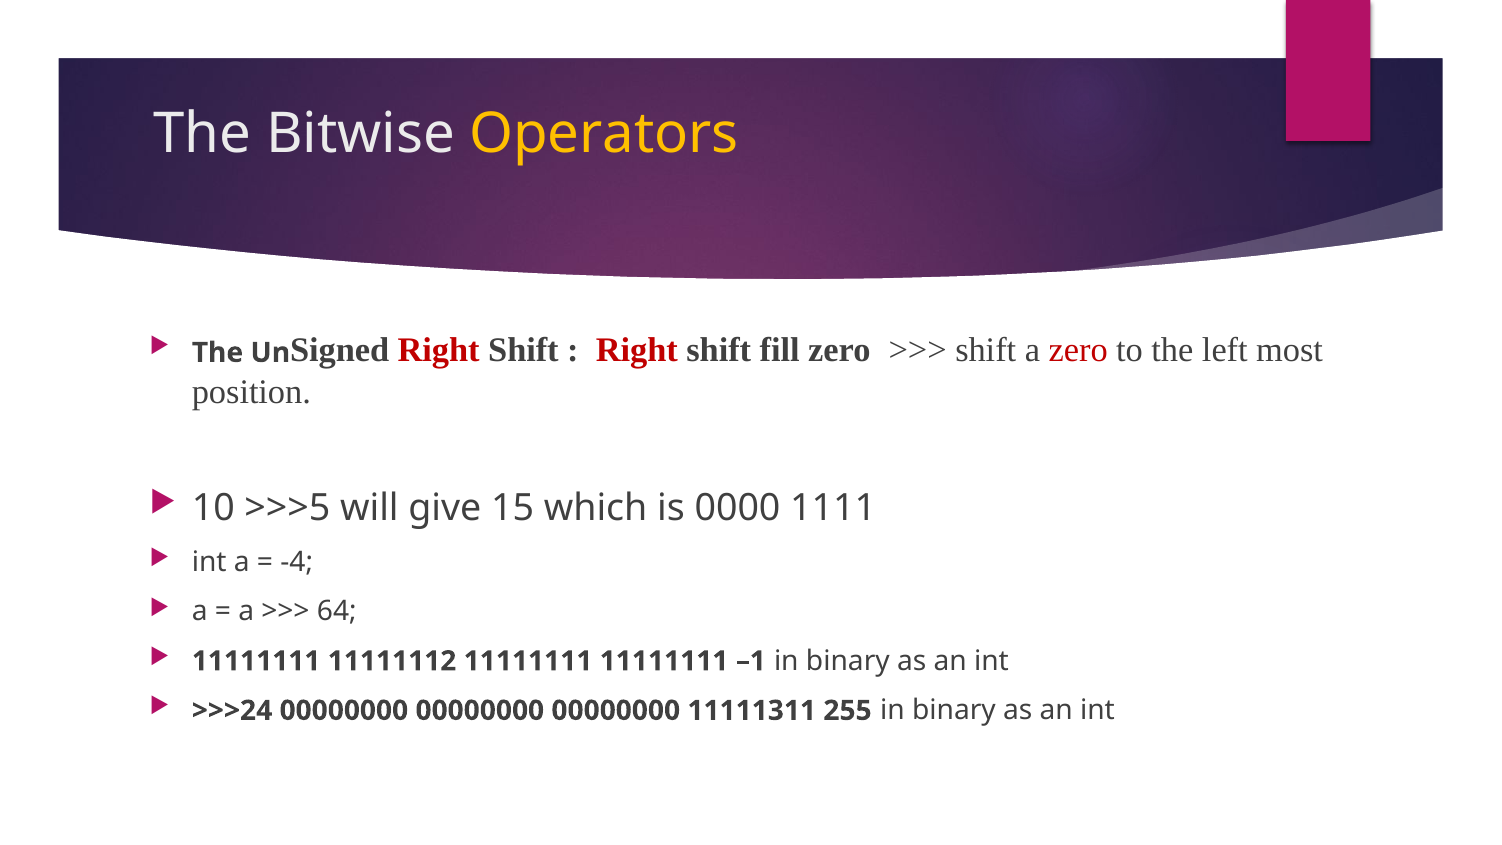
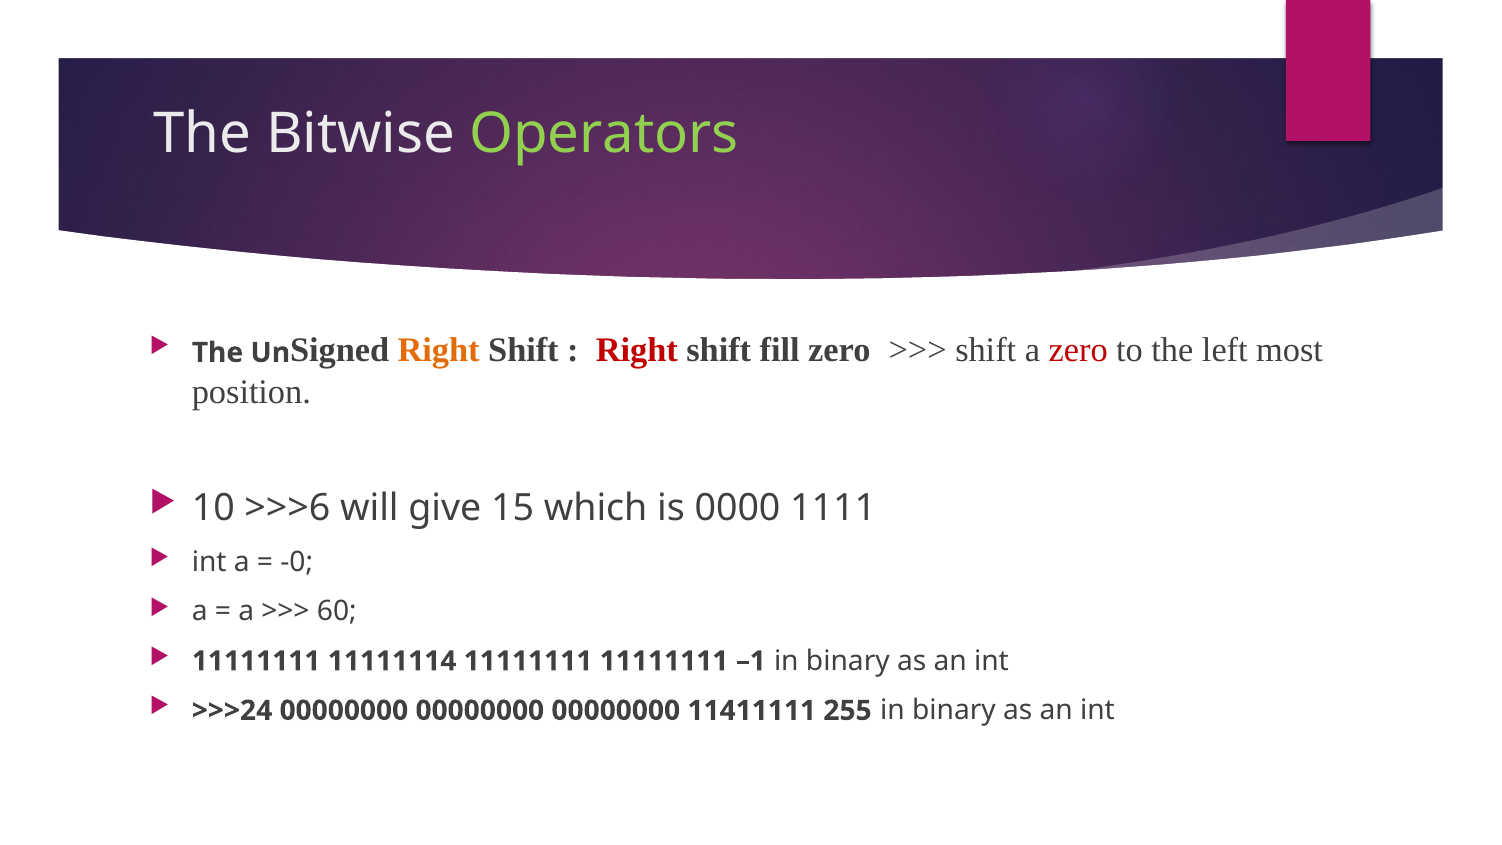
Operators colour: yellow -> light green (604, 134)
Right colour: red -> orange (439, 350)
>>>5: >>>5 -> >>>6 (287, 508)
-4: -4 -> -0 (297, 562)
64: 64 -> 60 (337, 612)
11111112: 11111112 -> 11111114 (392, 661)
11111311: 11111311 -> 11411111 (752, 710)
